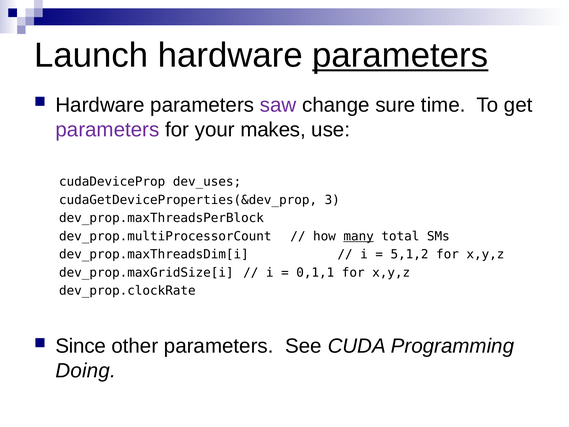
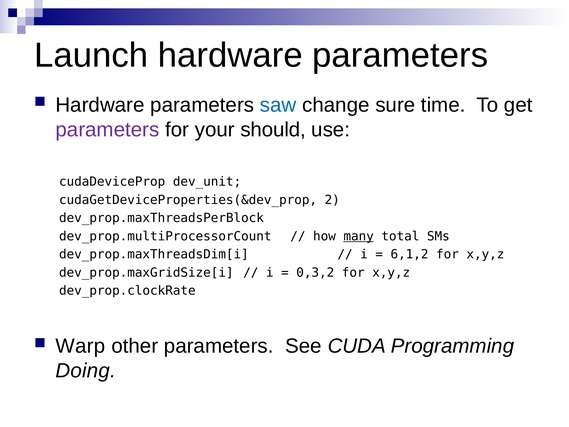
parameters underline: present -> none (400, 55)
saw colour: purple -> blue (278, 105)
makes: makes -> should (273, 130)
dev_uses: dev_uses -> dev_unit (207, 182)
3: 3 -> 2 (332, 200)
5,1,2: 5,1,2 -> 6,1,2 (410, 254)
0,1,1: 0,1,1 -> 0,3,2 (315, 272)
Since: Since -> Warp (80, 346)
